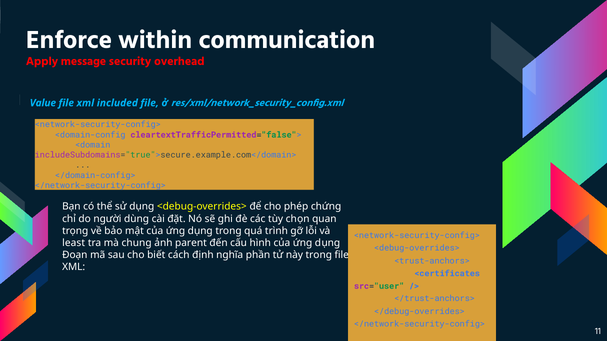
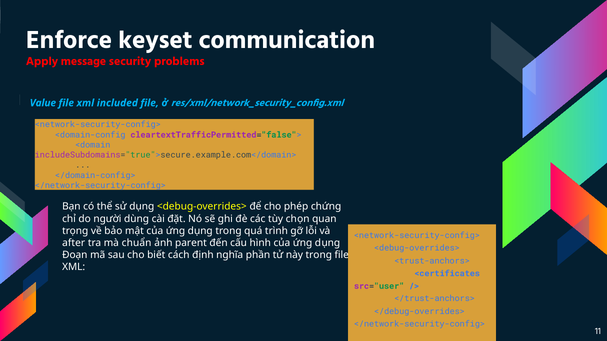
within: within -> keyset (155, 40)
overhead: overhead -> problems (179, 61)
least: least -> after (74, 243)
chung: chung -> chuẩn (137, 243)
